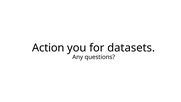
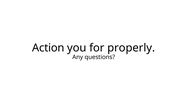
datasets: datasets -> properly (131, 48)
